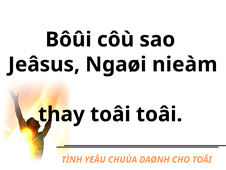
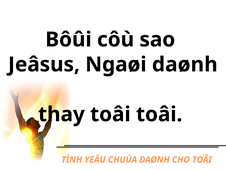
Ngaøi nieàm: nieàm -> daønh (185, 64)
